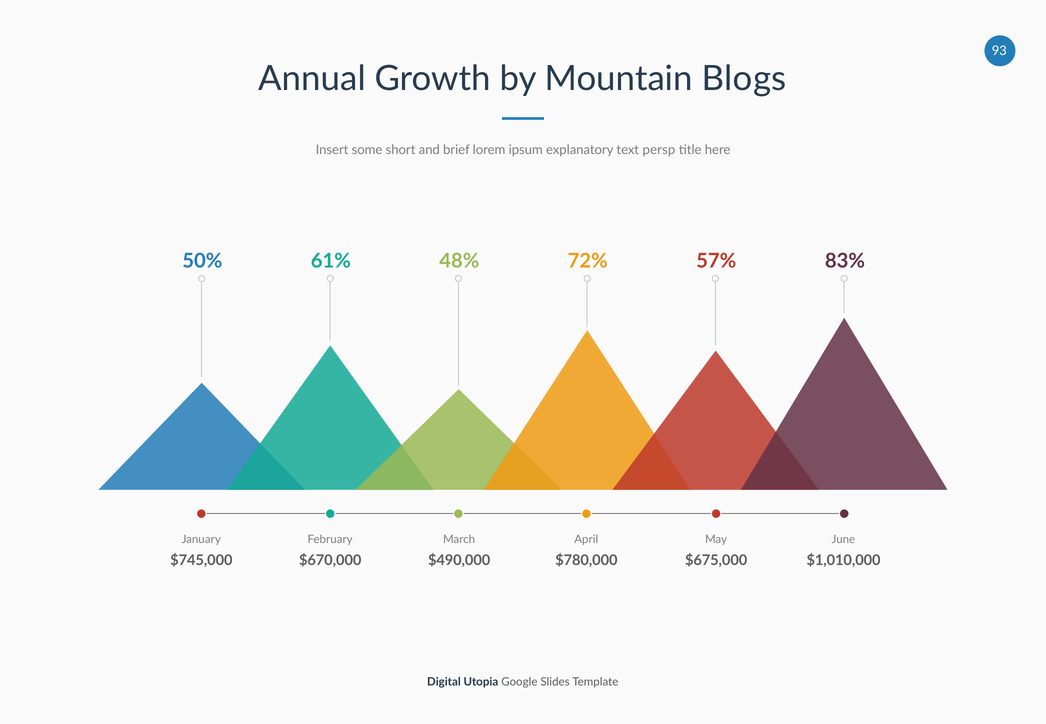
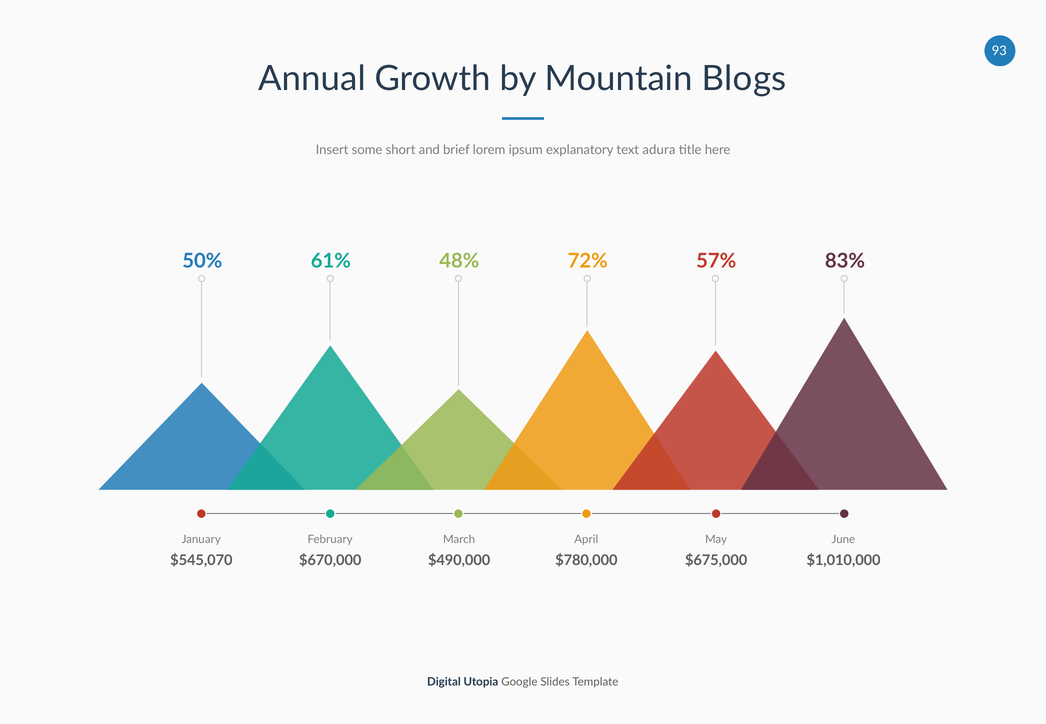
persp: persp -> adura (659, 150)
$745,000: $745,000 -> $545,070 (201, 561)
